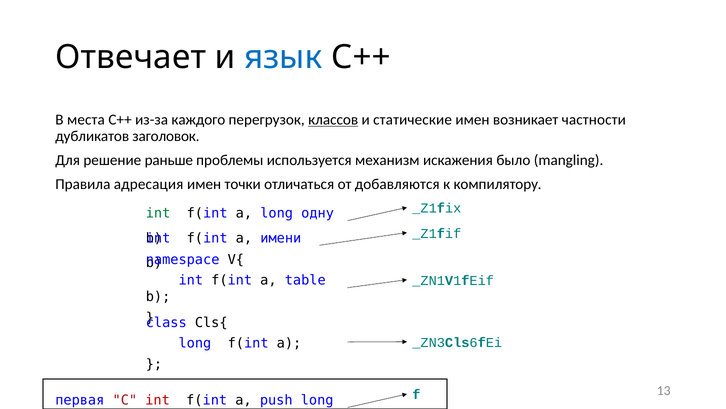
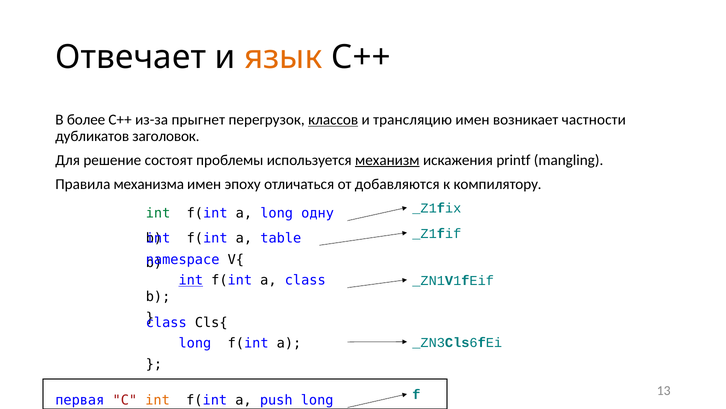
язык colour: blue -> orange (283, 57)
места: места -> более (86, 120)
каждого: каждого -> прыгнет (198, 120)
статические: статические -> трансляцию (413, 120)
раньше: раньше -> состоят (169, 160)
механизм underline: none -> present (387, 160)
было: было -> printf (513, 160)
адресация: адресация -> механизма (149, 184)
точки: точки -> эпоху (243, 184)
имени: имени -> table (281, 238)
int underline: none -> present (191, 280)
a table: table -> class (305, 280)
int colour: red -> orange (158, 400)
